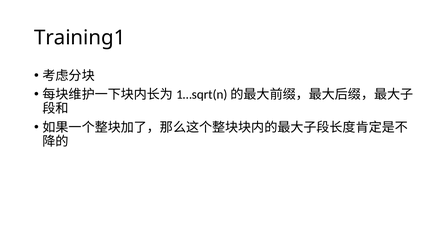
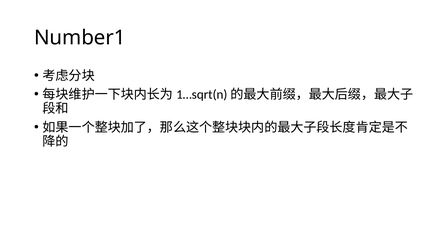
Training1: Training1 -> Number1 (80, 38)
